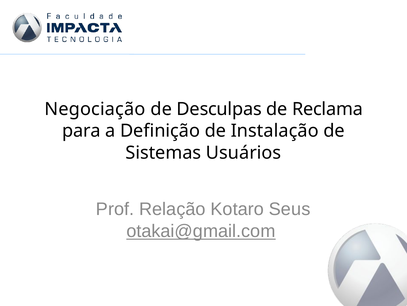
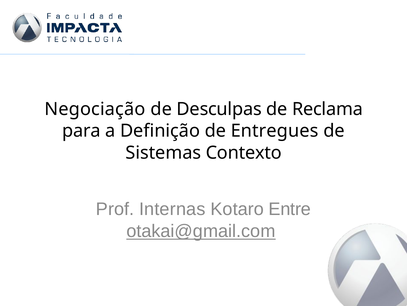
Instalação: Instalação -> Entregues (275, 131)
Usuários: Usuários -> Contexto (244, 152)
Relação: Relação -> Internas (172, 209)
Seus: Seus -> Entre (290, 209)
